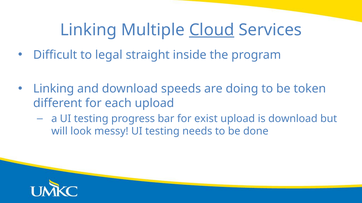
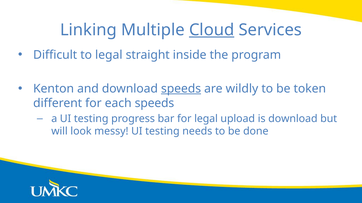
Linking: Linking -> Kenton (54, 89)
speeds underline: none -> present (181, 89)
doing: doing -> wildly (242, 89)
each upload: upload -> speeds (154, 104)
for exist: exist -> legal (206, 119)
